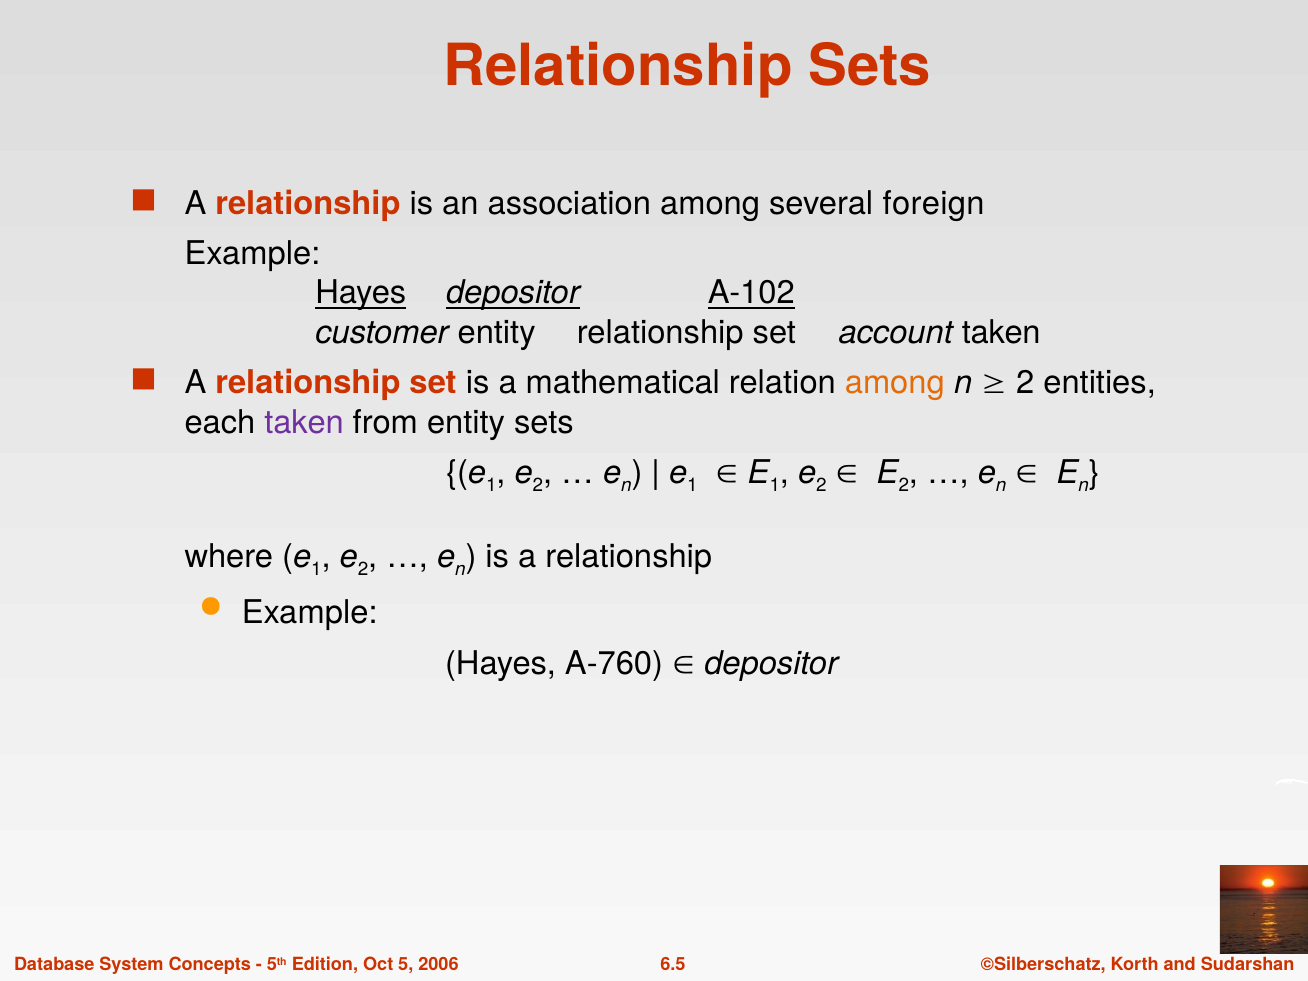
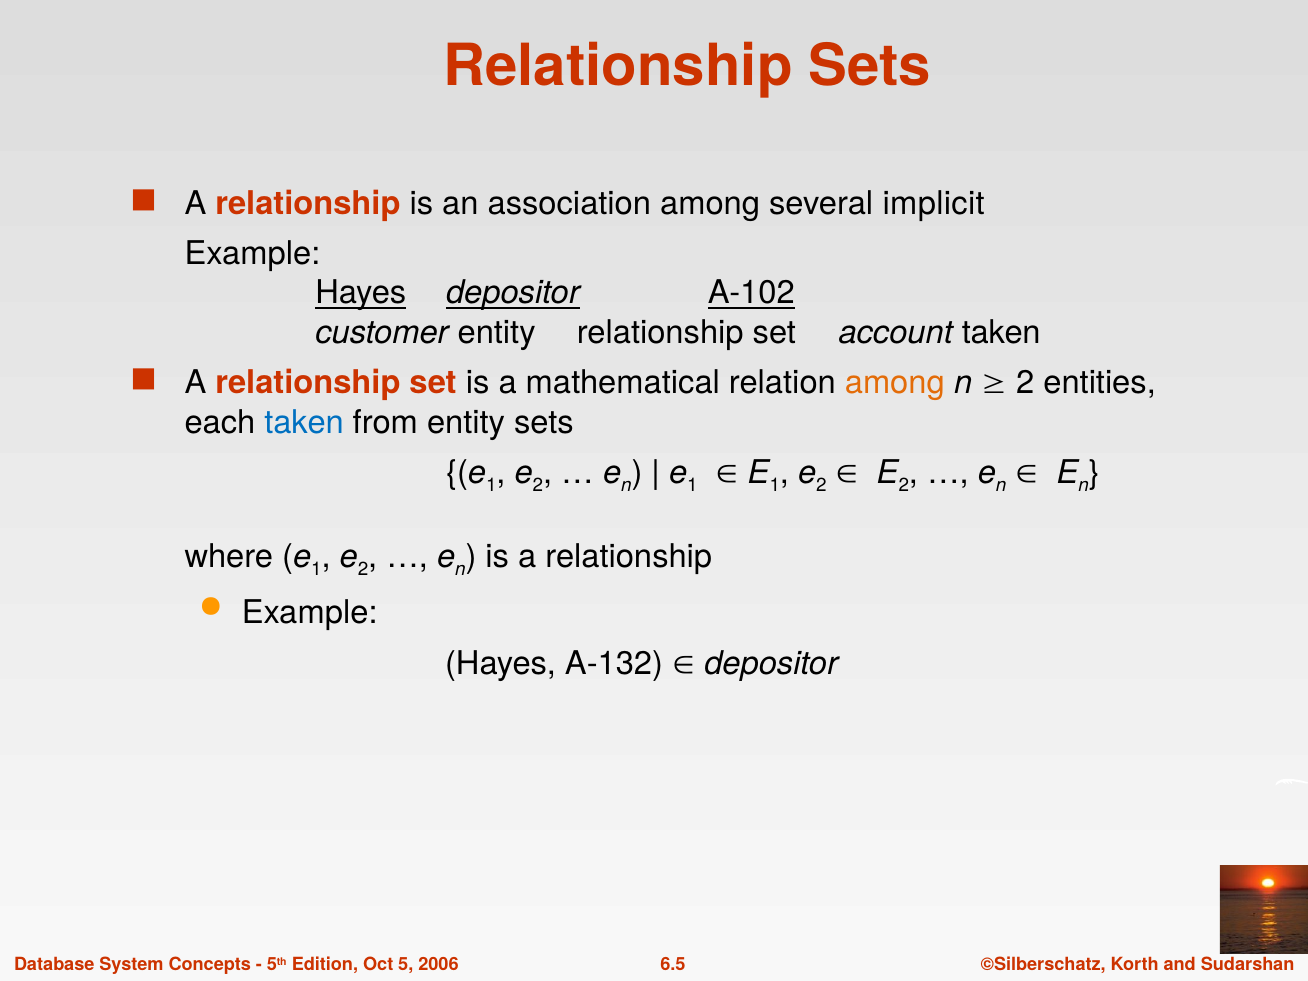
foreign: foreign -> implicit (934, 203)
taken colour: purple -> blue (304, 422)
A-760: A-760 -> A-132 (614, 664)
